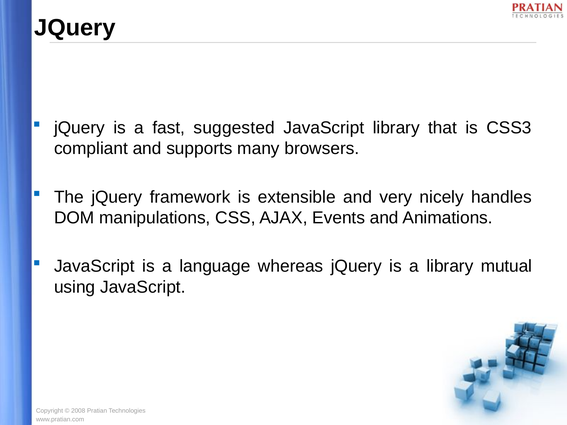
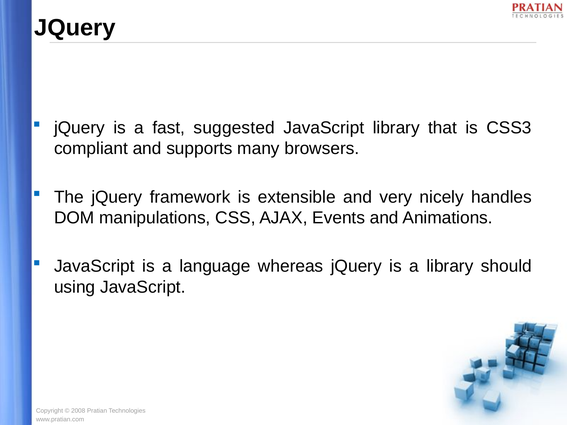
mutual: mutual -> should (506, 266)
